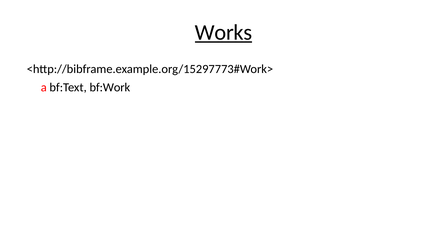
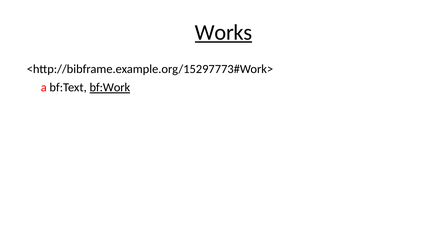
bf:Work underline: none -> present (110, 88)
